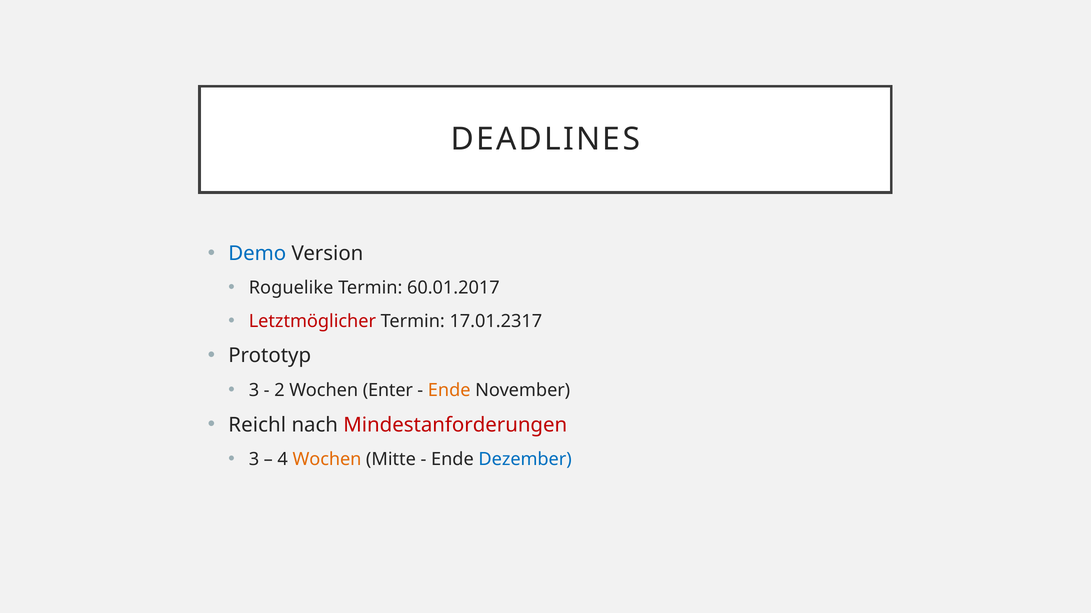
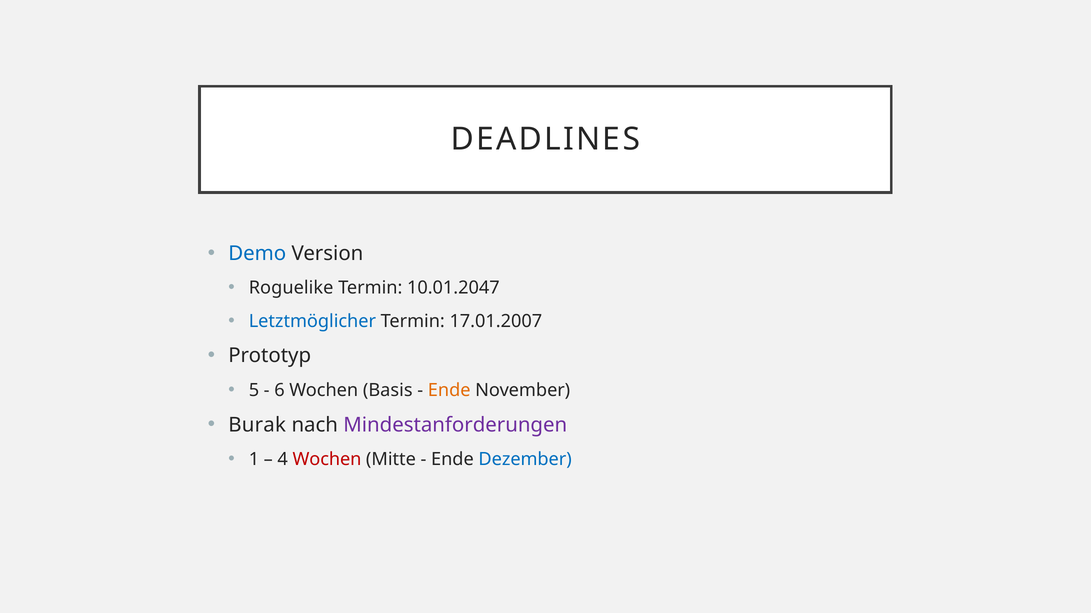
60.01.2017: 60.01.2017 -> 10.01.2047 (453, 288)
Letztmöglicher colour: red -> blue (312, 321)
17.01.2317: 17.01.2317 -> 17.01.2007 (496, 321)
3: 3 -> 5 (254, 391)
2: 2 -> 6 (280, 391)
Enter: Enter -> Basis (388, 391)
Reichl: Reichl -> Burak (257, 425)
Mindestanforderungen colour: red -> purple (455, 425)
3: 3 -> 1 (254, 460)
Wochen colour: orange -> red (327, 460)
